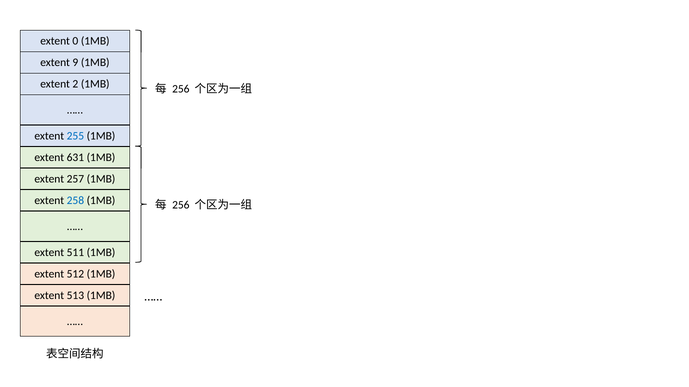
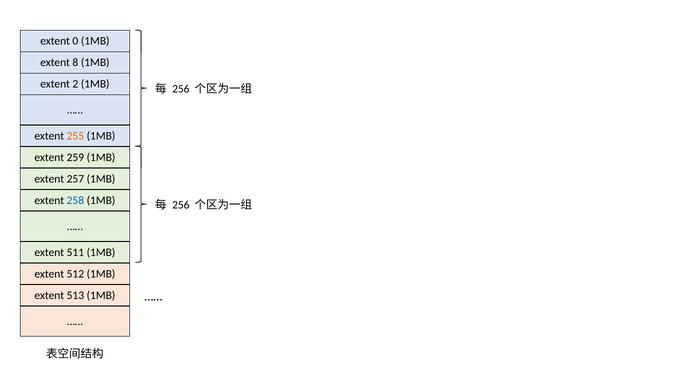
9: 9 -> 8 (75, 63)
255 colour: blue -> orange (75, 136)
631: 631 -> 259 (75, 158)
